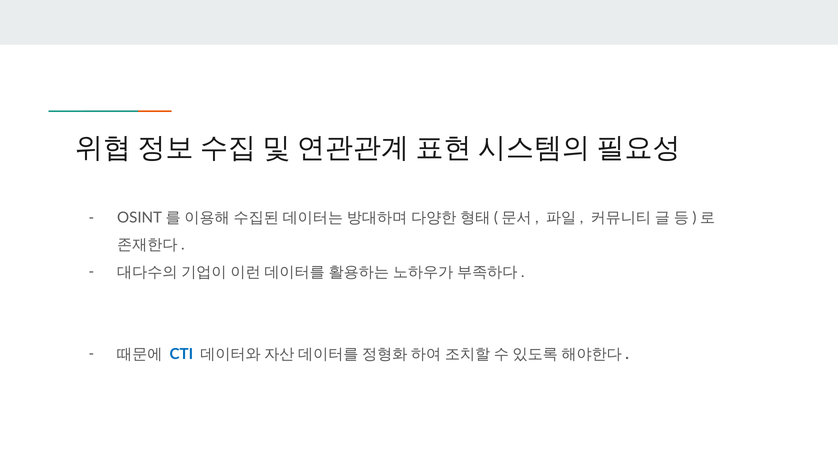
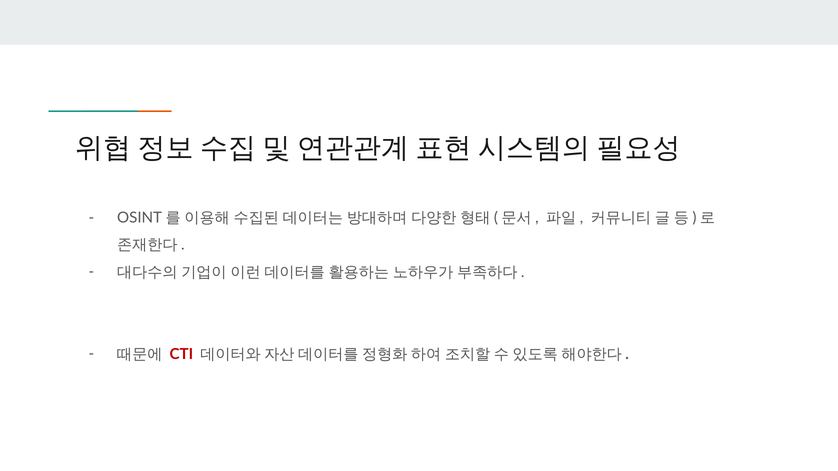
CTI colour: blue -> red (181, 354)
